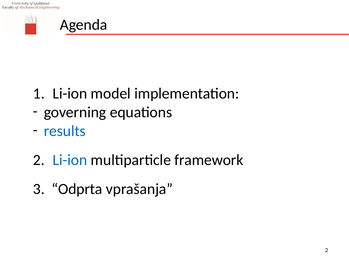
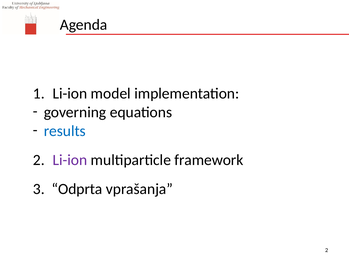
Li-ion colour: blue -> purple (70, 160)
